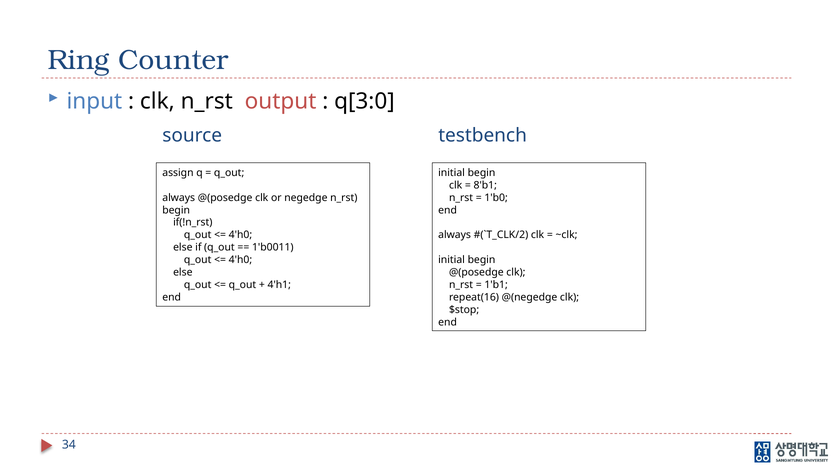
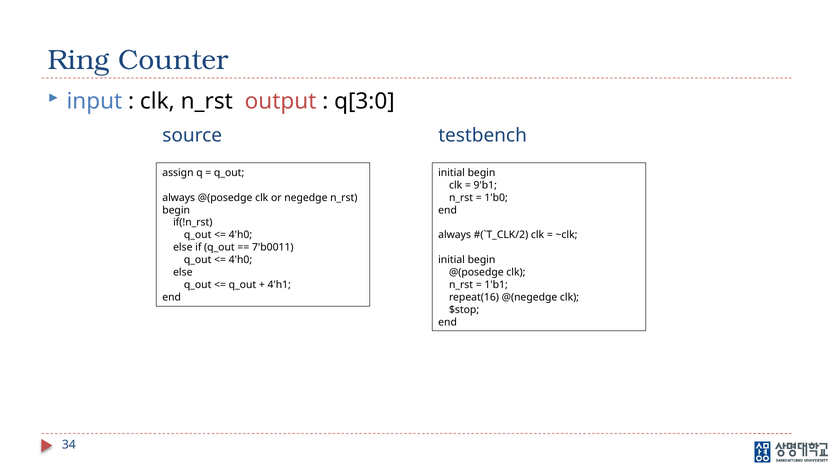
8'b1: 8'b1 -> 9'b1 (485, 185)
1'b0011: 1'b0011 -> 7'b0011 (273, 248)
